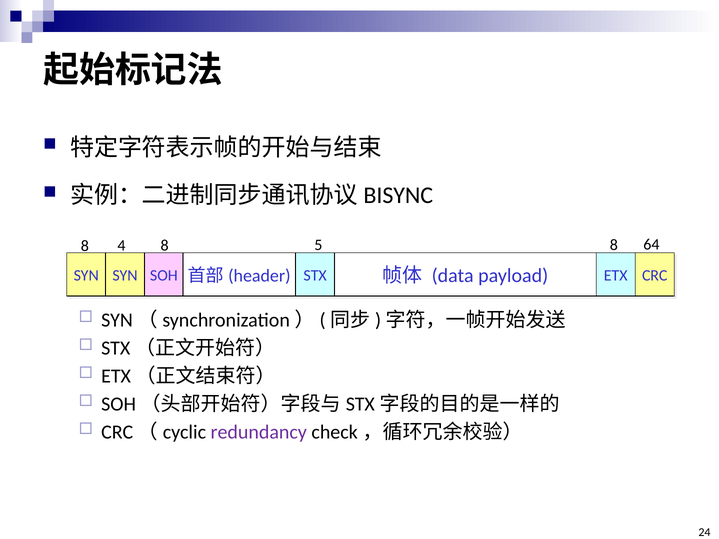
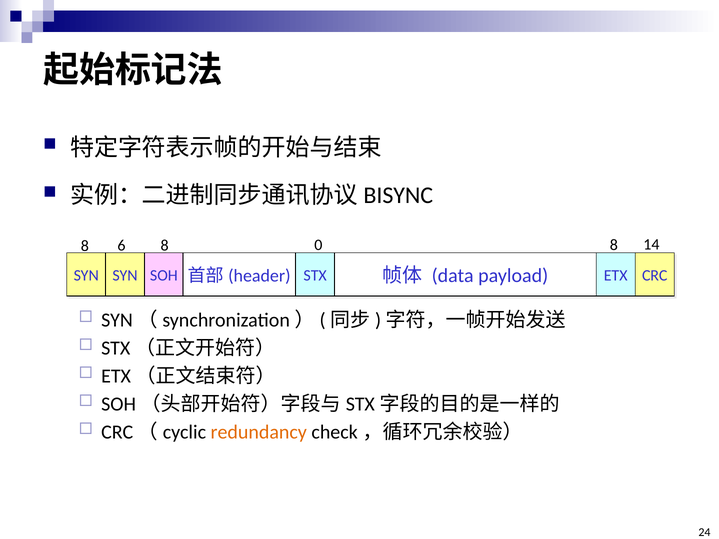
4: 4 -> 6 (121, 246)
5: 5 -> 0 (318, 245)
64: 64 -> 14 (651, 245)
redundancy colour: purple -> orange (259, 432)
